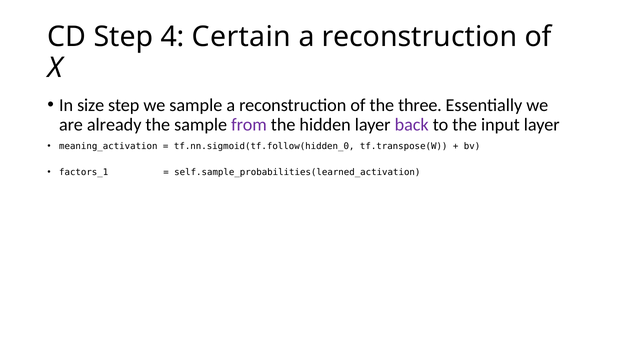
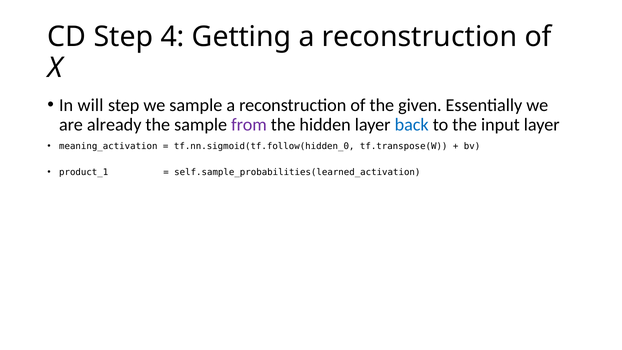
Certain: Certain -> Getting (242, 37)
size: size -> will (90, 105)
three: three -> given (420, 105)
back colour: purple -> blue (412, 125)
factors_1: factors_1 -> product_1 (84, 172)
